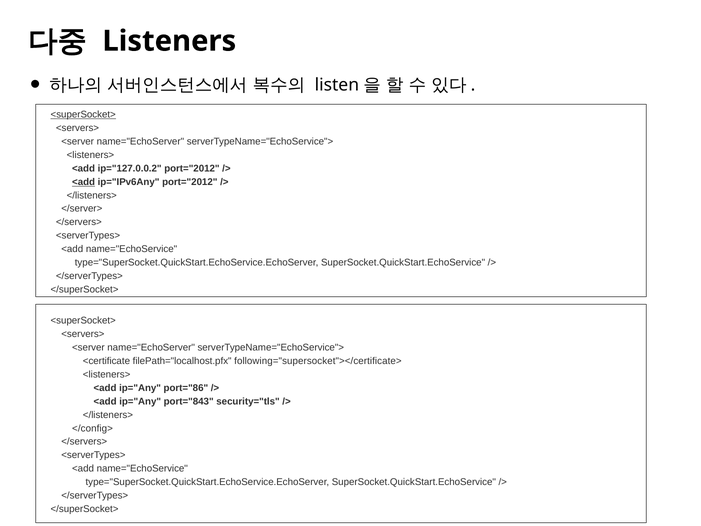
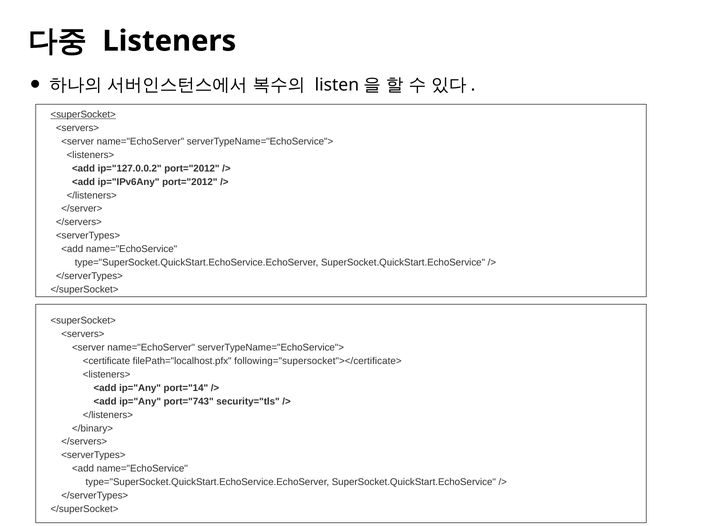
<add underline: present -> none (84, 182)
port="86: port="86 -> port="14 (186, 388)
port="843: port="843 -> port="743 (189, 401)
</config>: </config> -> </binary> (93, 428)
